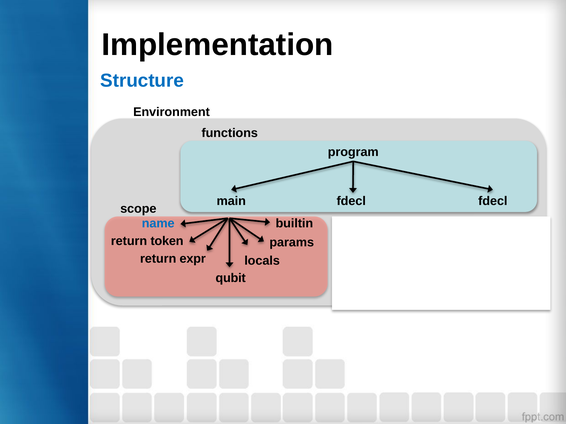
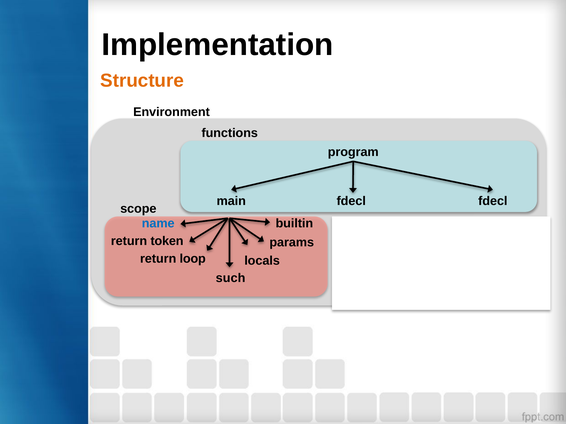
Structure colour: blue -> orange (142, 81)
expr: expr -> loop (193, 259)
qubit: qubit -> such (231, 278)
